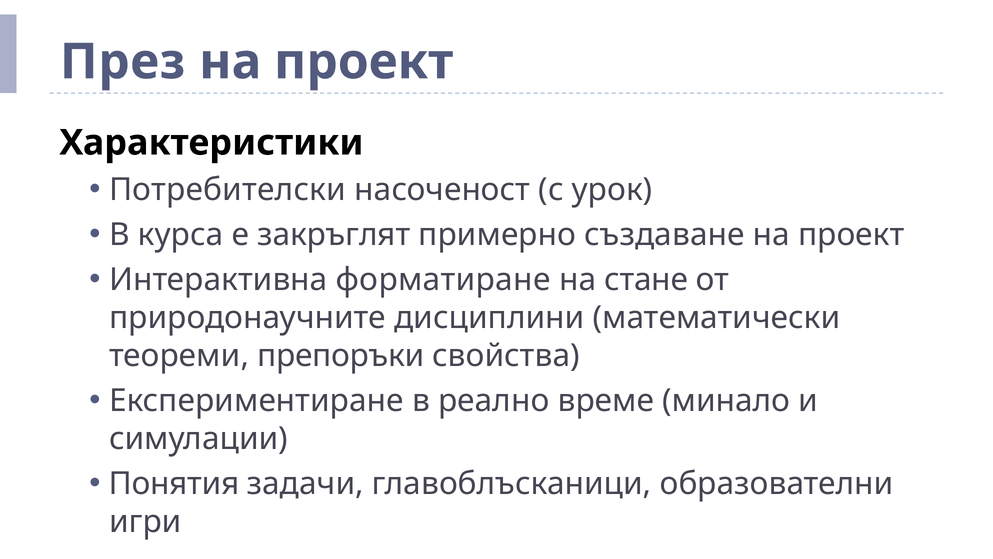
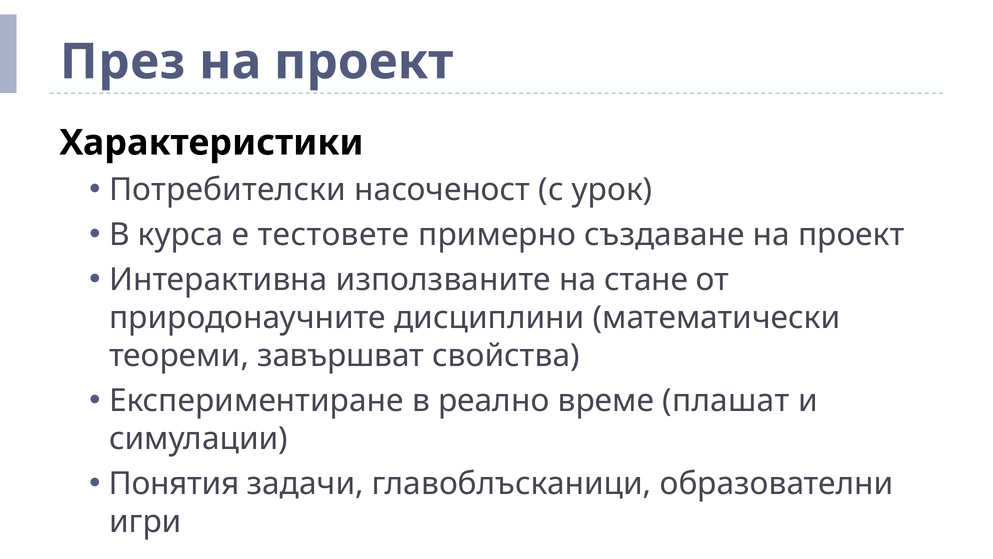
закръглят: закръглят -> тестовете (334, 235)
форматиране: форматиране -> използваните (443, 280)
препоръки: препоръки -> завършват (341, 356)
минало: минало -> плашат (726, 401)
